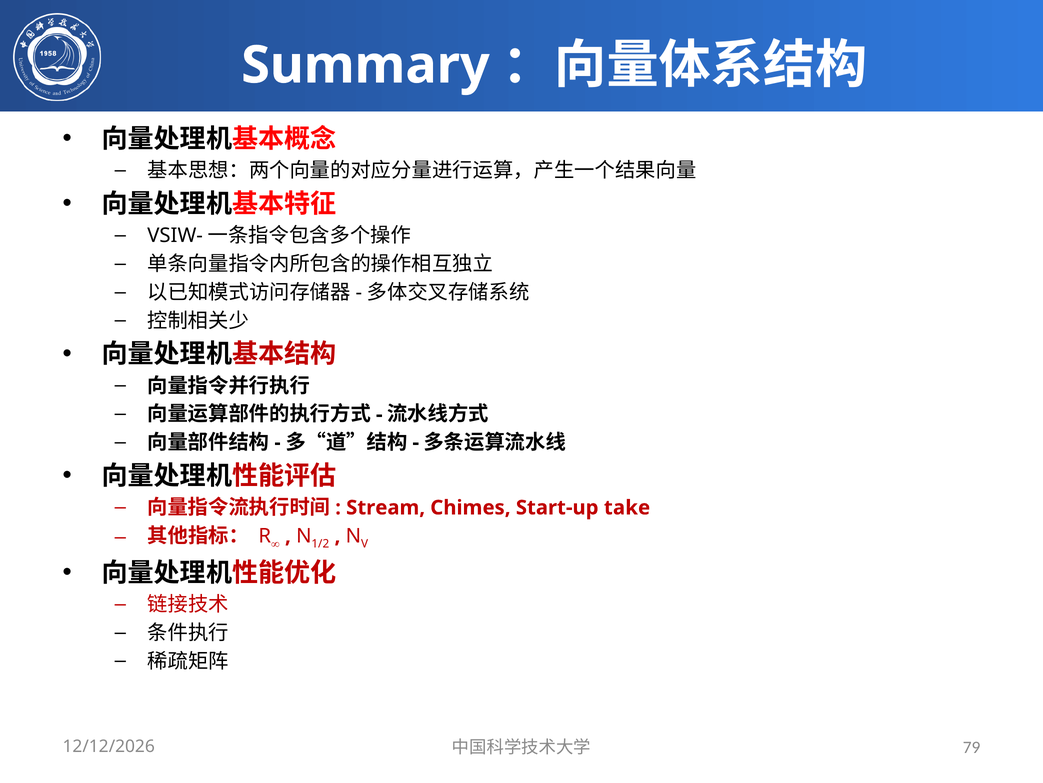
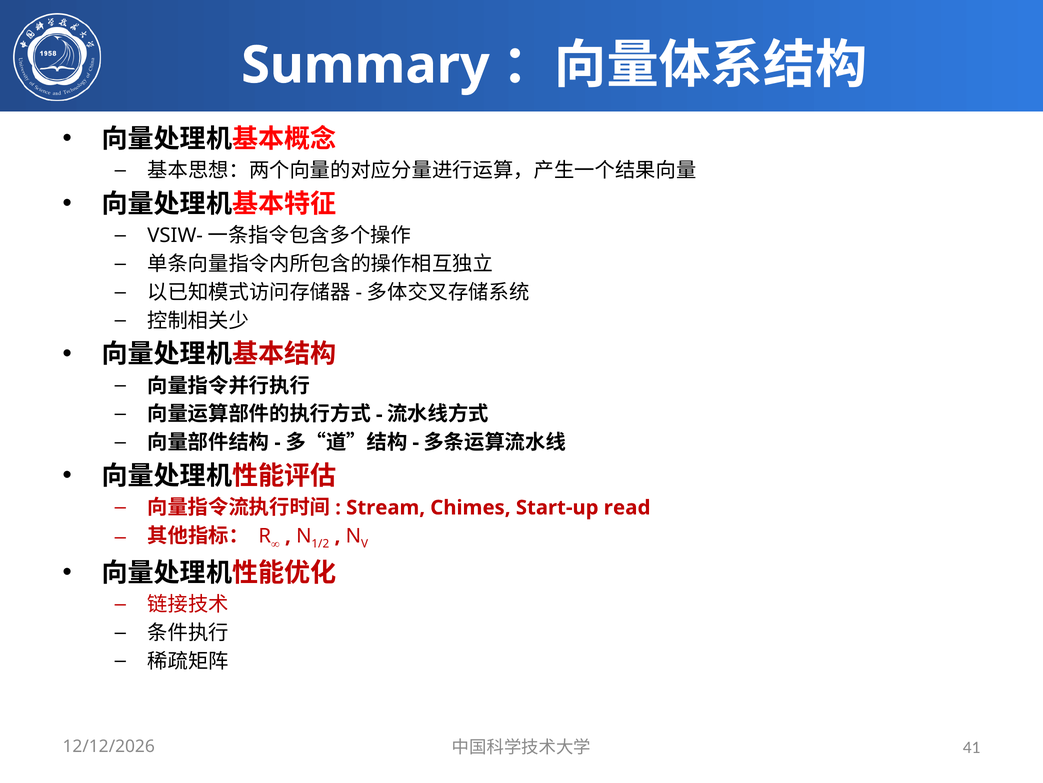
take: take -> read (627, 507)
79: 79 -> 41 (972, 747)
